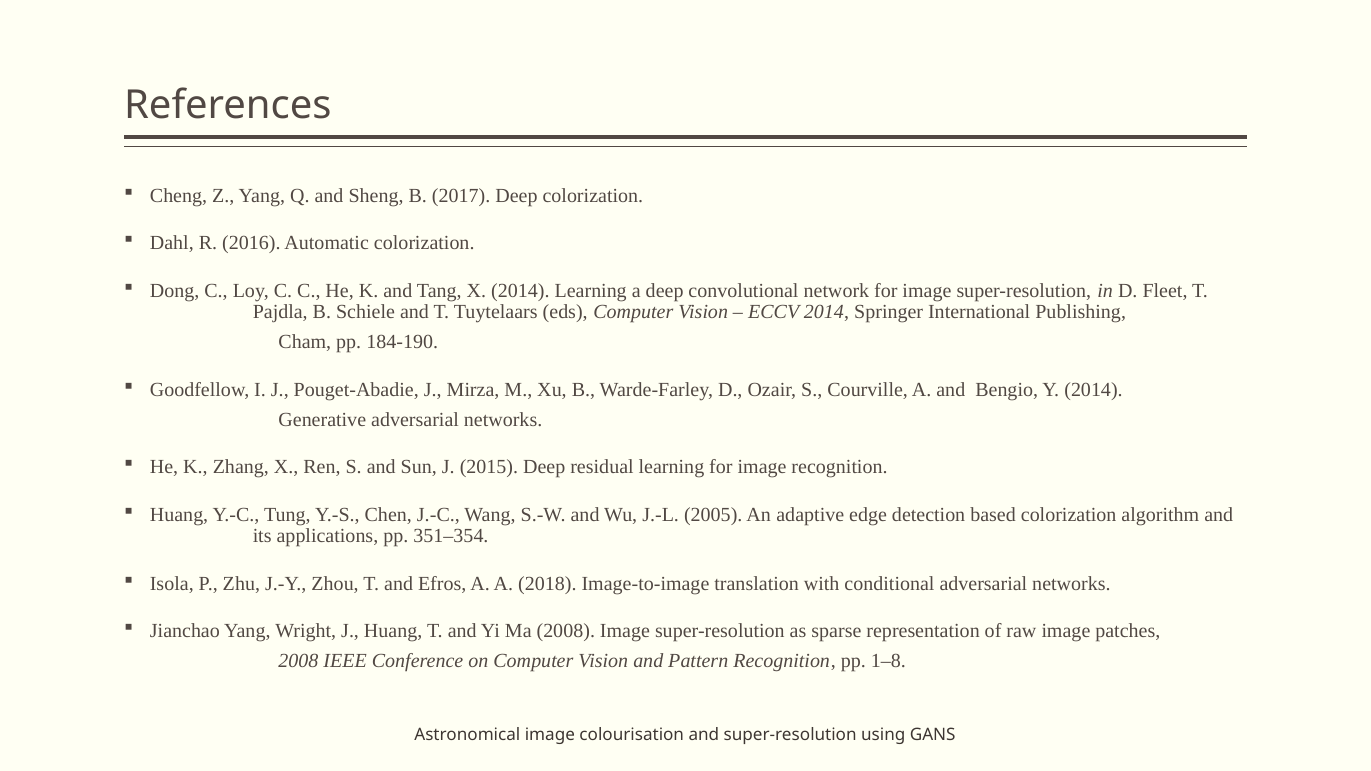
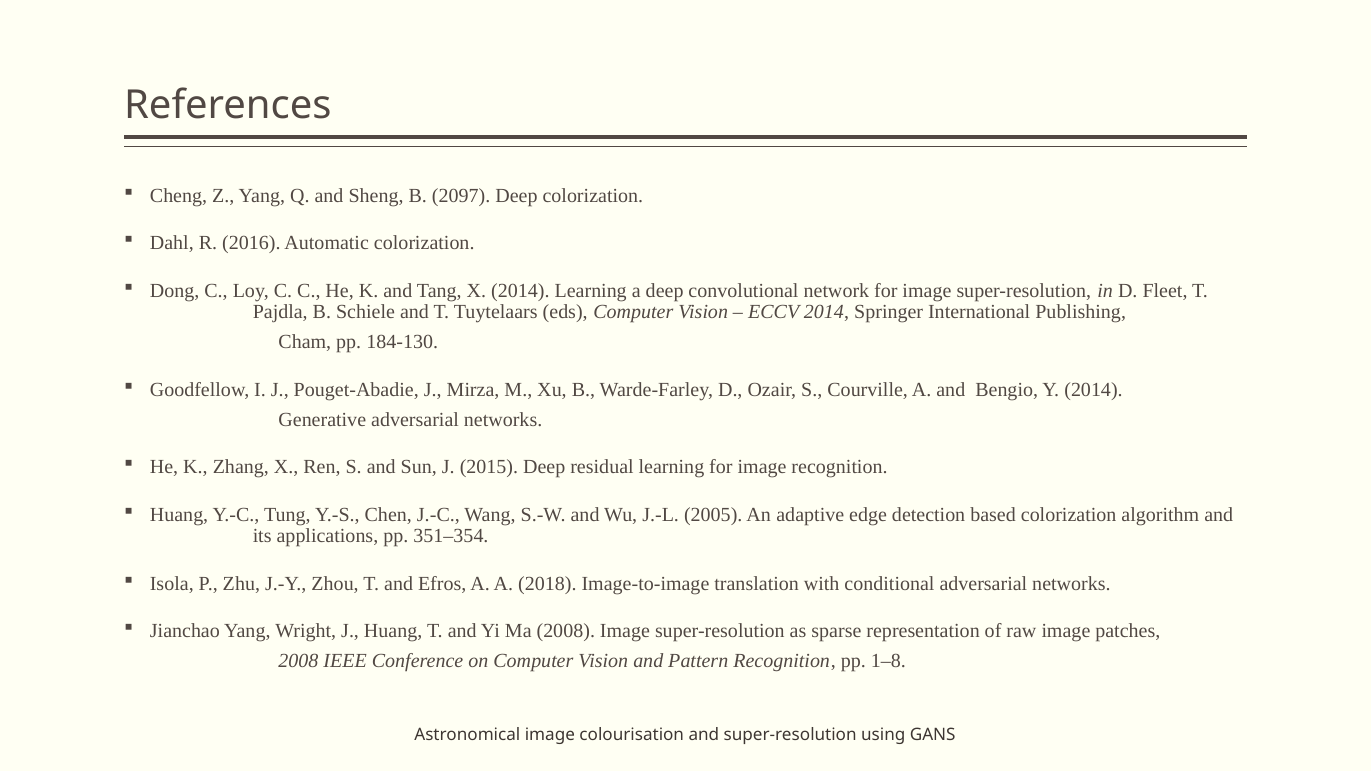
2017: 2017 -> 2097 (461, 196)
184-190: 184-190 -> 184-130 (402, 342)
